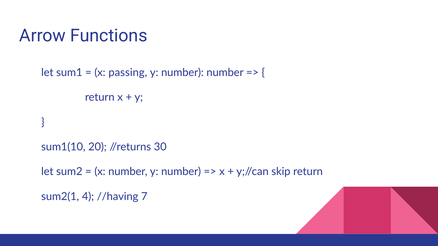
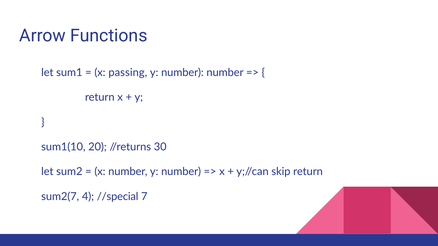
sum2(1: sum2(1 -> sum2(7 (60, 197)
//having: //having -> //special (118, 197)
